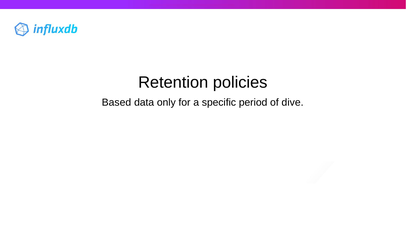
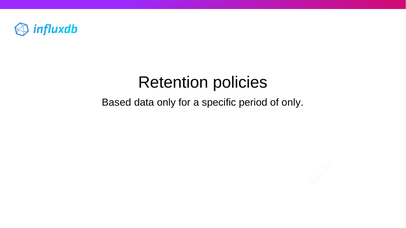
of dive: dive -> only (293, 103)
